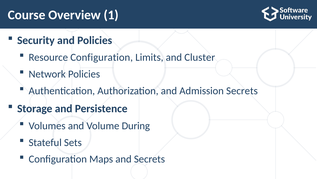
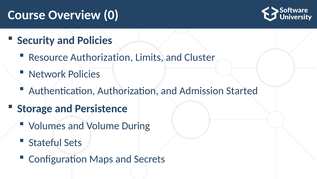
1: 1 -> 0 (111, 15)
Resource Configuration: Configuration -> Authorization (102, 57)
Admission Secrets: Secrets -> Started (242, 91)
